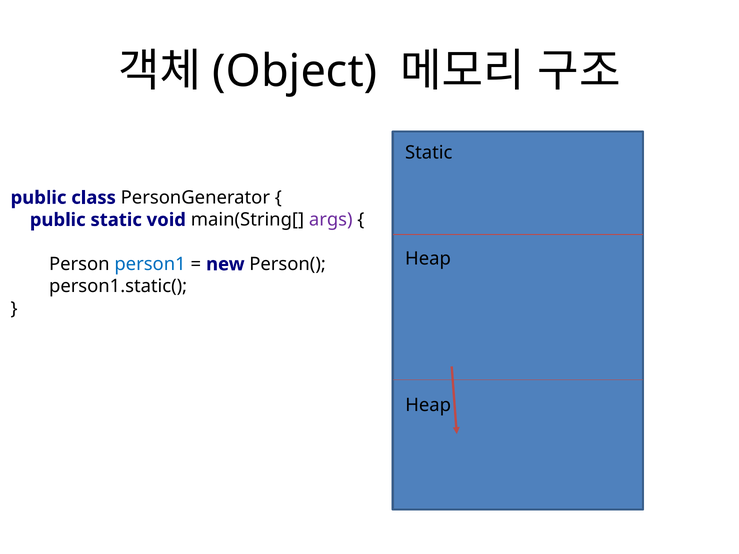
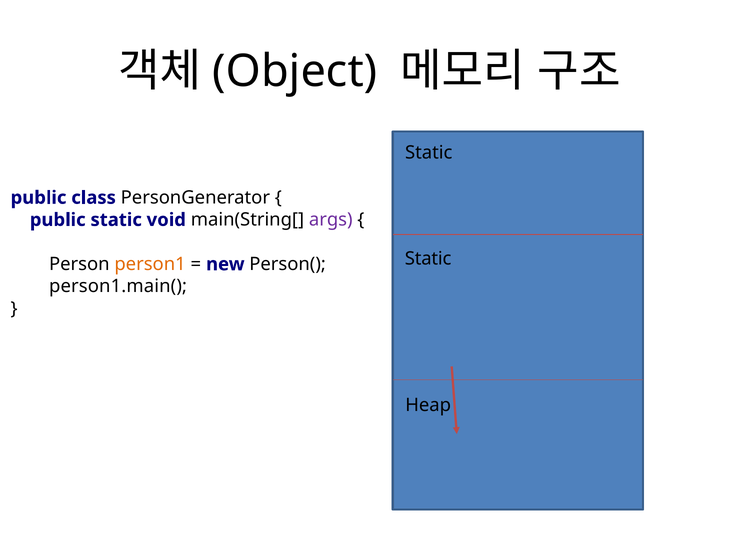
Heap: Heap -> Static (428, 259)
person1 colour: blue -> orange (150, 264)
person1.static(: person1.static( -> person1.main( (118, 286)
